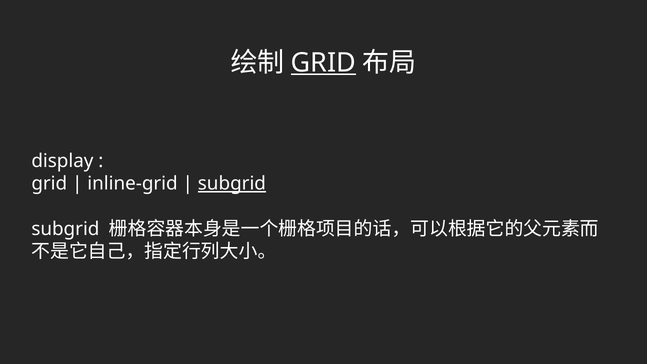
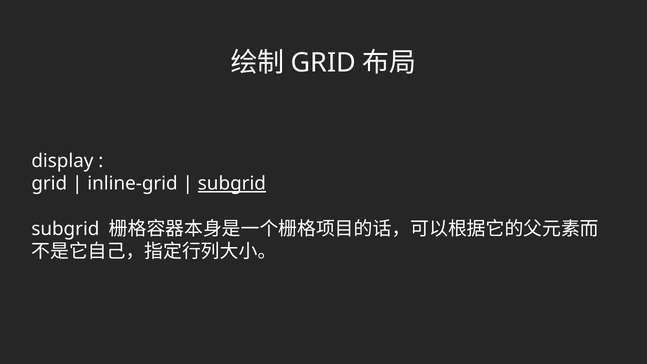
GRID underline: present -> none (323, 63)
